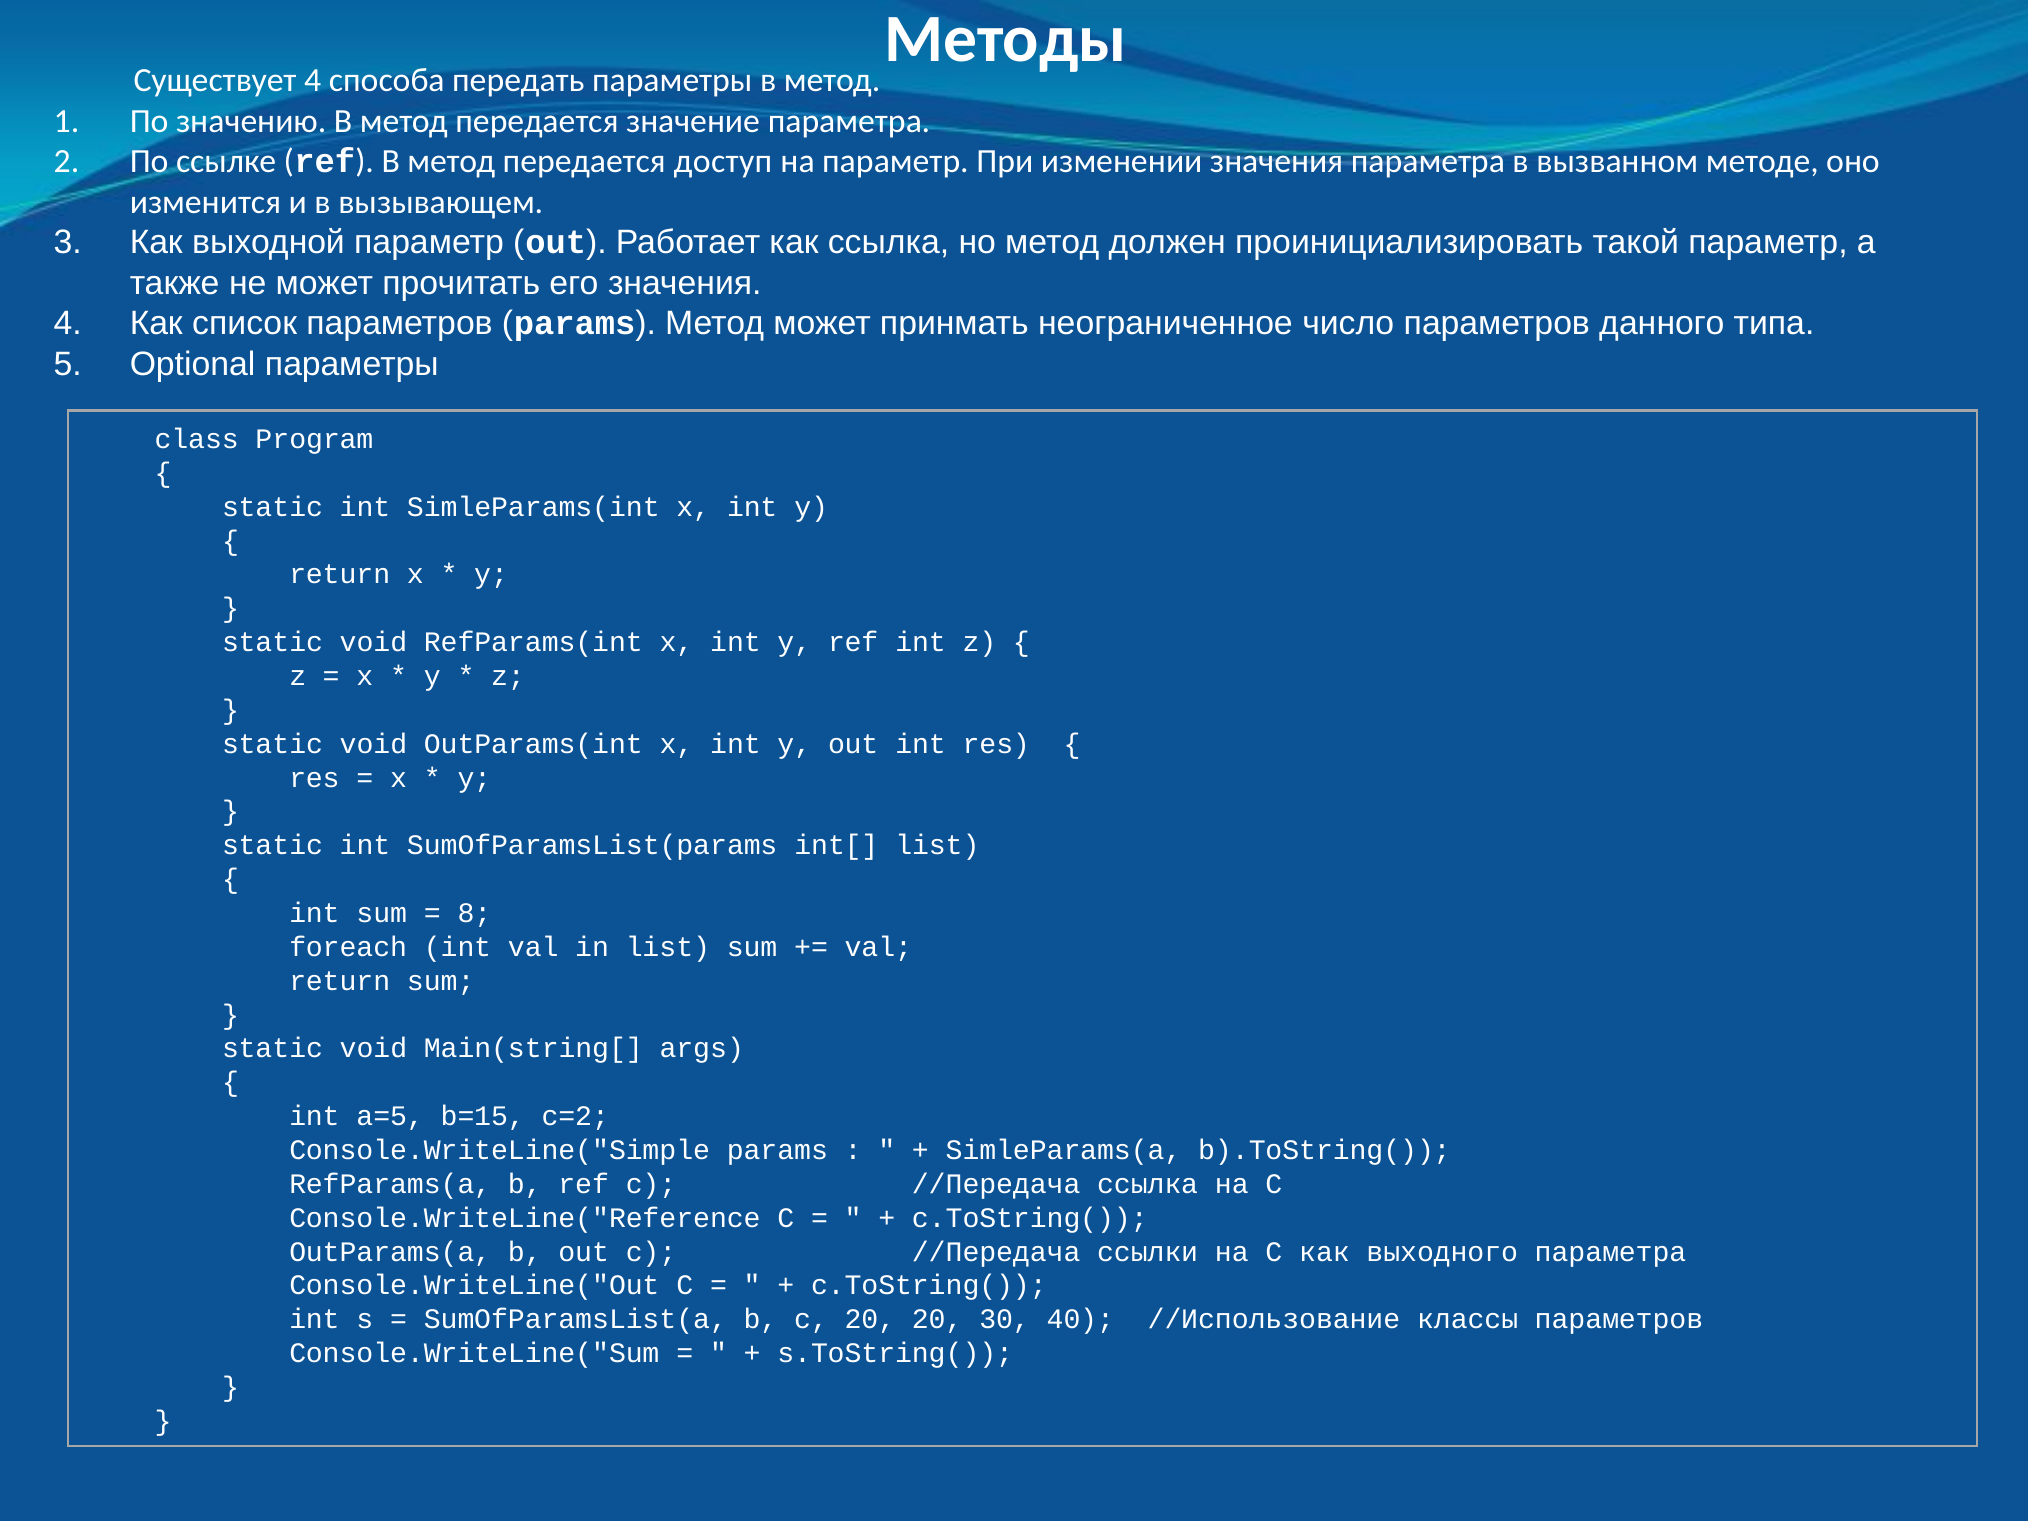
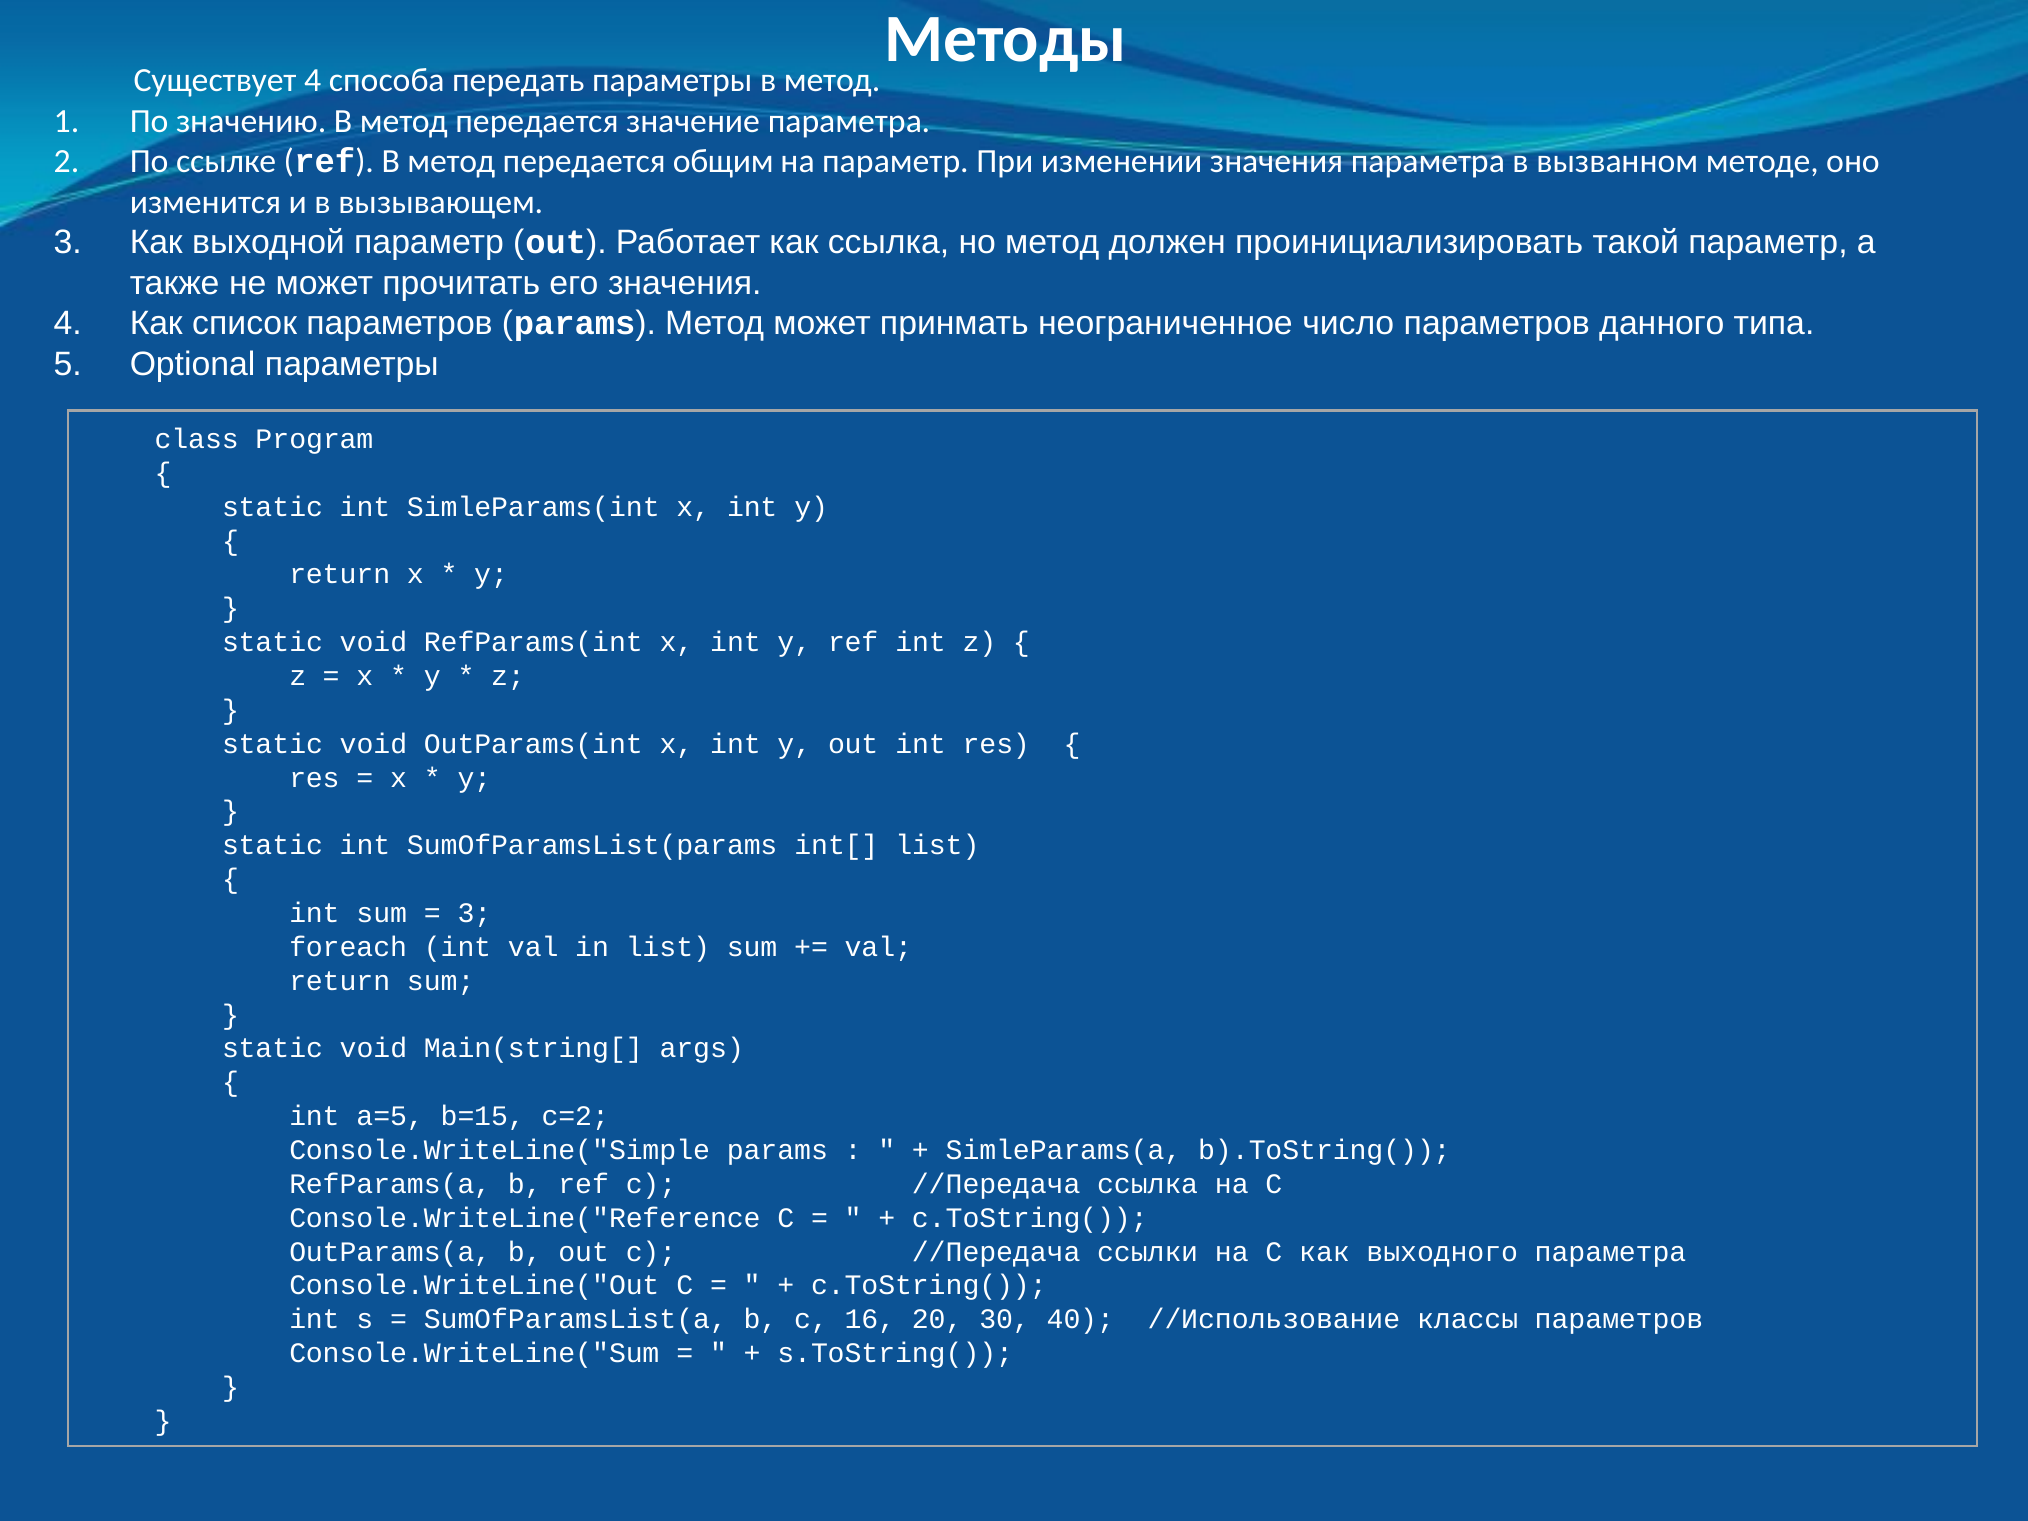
доступ: доступ -> общим (723, 162)
8: 8 -> 3 (474, 913)
c 20: 20 -> 16 (870, 1319)
